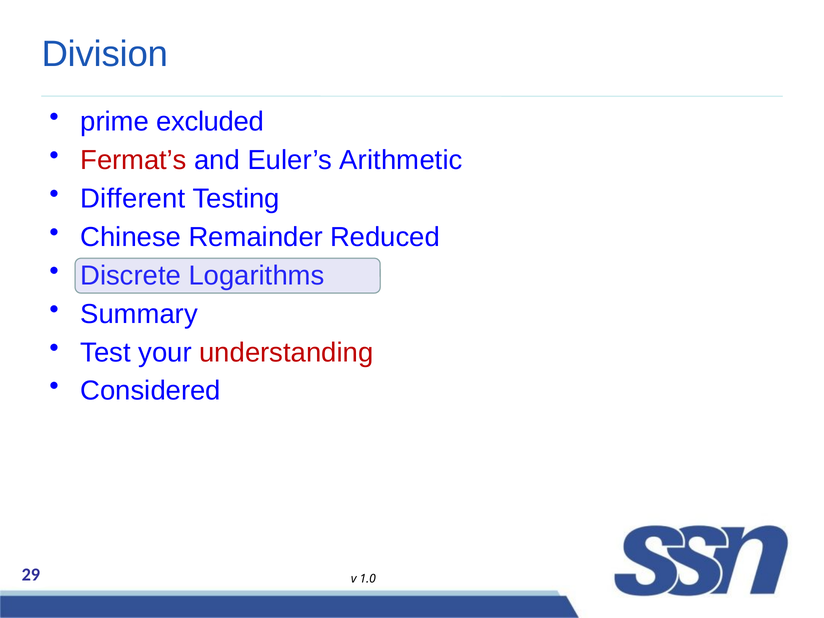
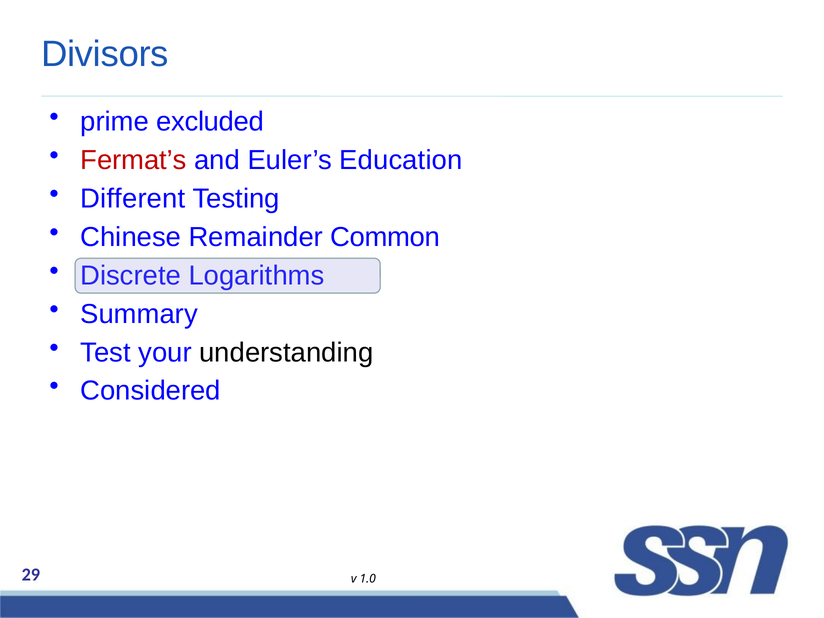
Division: Division -> Divisors (105, 54)
Arithmetic: Arithmetic -> Education (401, 160)
Reduced: Reduced -> Common (385, 237)
understanding colour: red -> black (286, 352)
